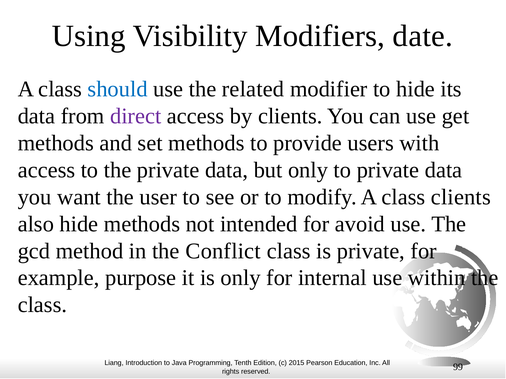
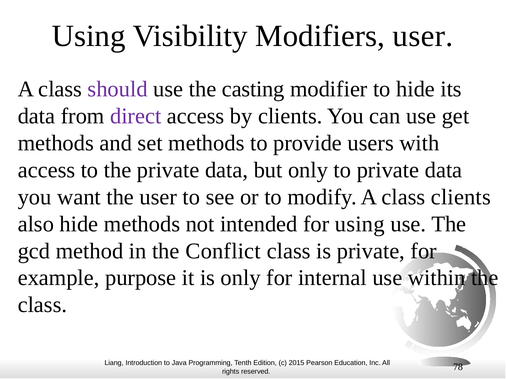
Modifiers date: date -> user (423, 36)
should colour: blue -> purple (118, 89)
related: related -> casting (253, 89)
for avoid: avoid -> using (360, 224)
99: 99 -> 78 (458, 367)
